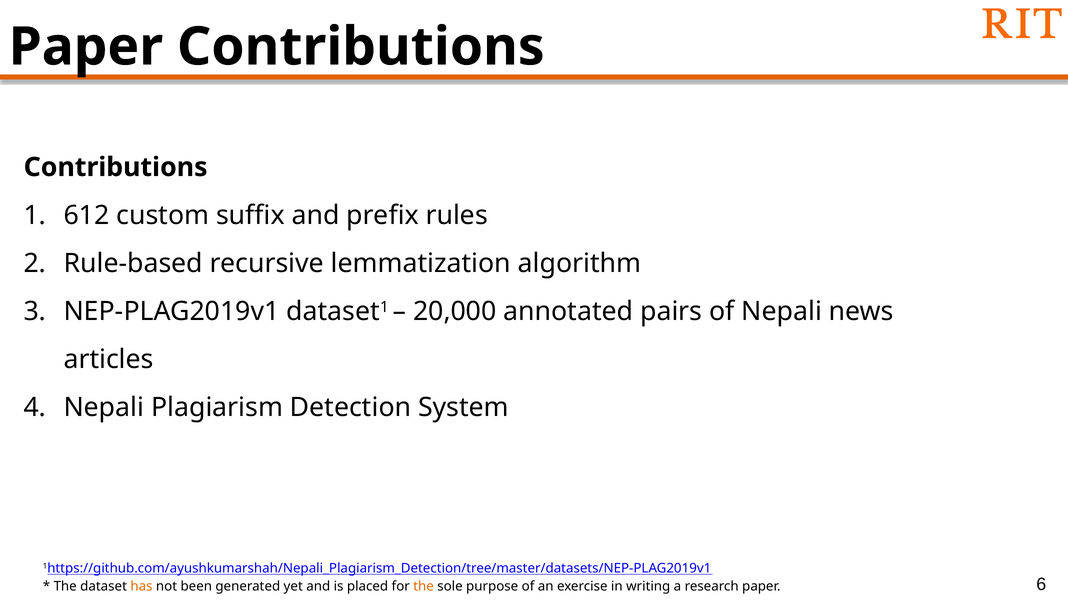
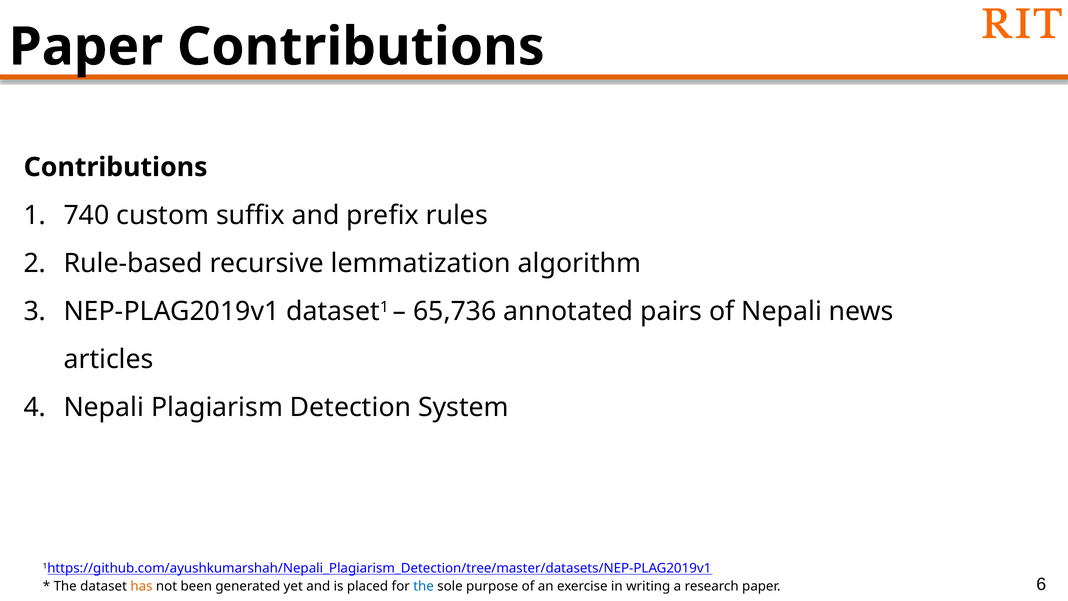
612: 612 -> 740 (87, 215)
20,000: 20,000 -> 65,736 (455, 311)
the colour: orange -> blue (424, 586)
